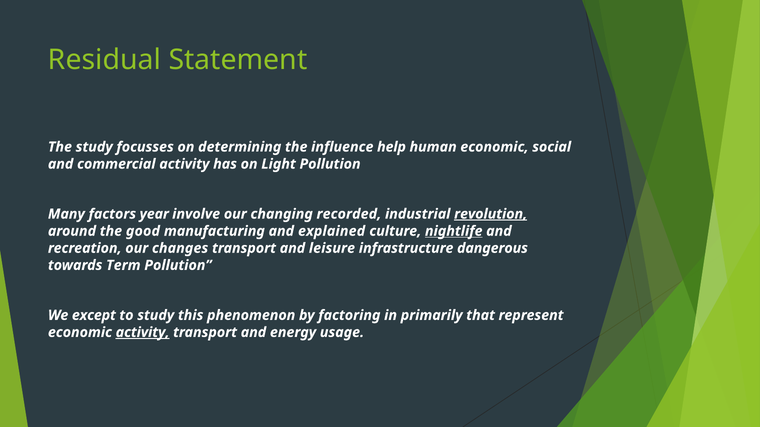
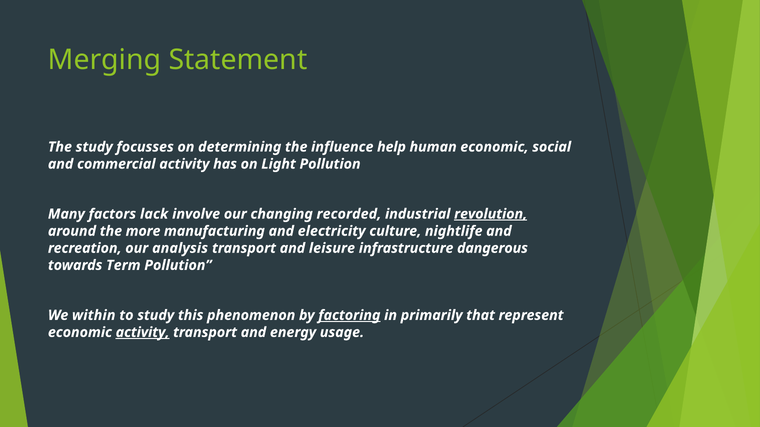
Residual: Residual -> Merging (105, 60)
year: year -> lack (154, 214)
good: good -> more (143, 231)
explained: explained -> electricity (332, 231)
nightlife underline: present -> none (454, 231)
changes: changes -> analysis (180, 248)
except: except -> within (94, 316)
factoring underline: none -> present (349, 316)
